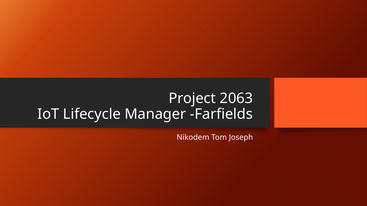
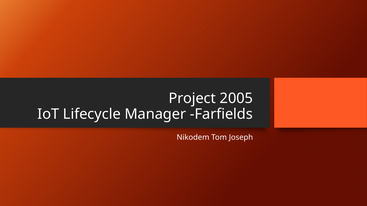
2063: 2063 -> 2005 (236, 99)
